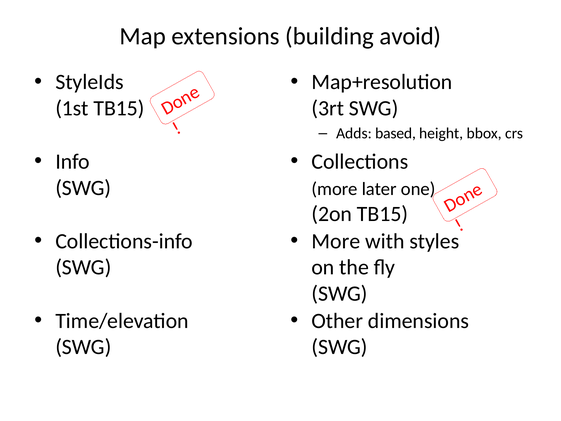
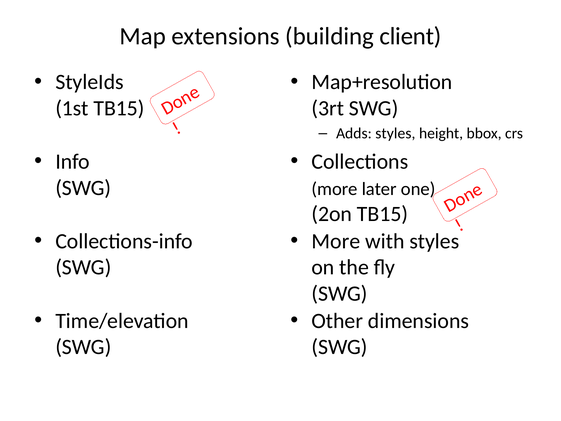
avoid: avoid -> client (410, 36)
Adds based: based -> styles (395, 133)
